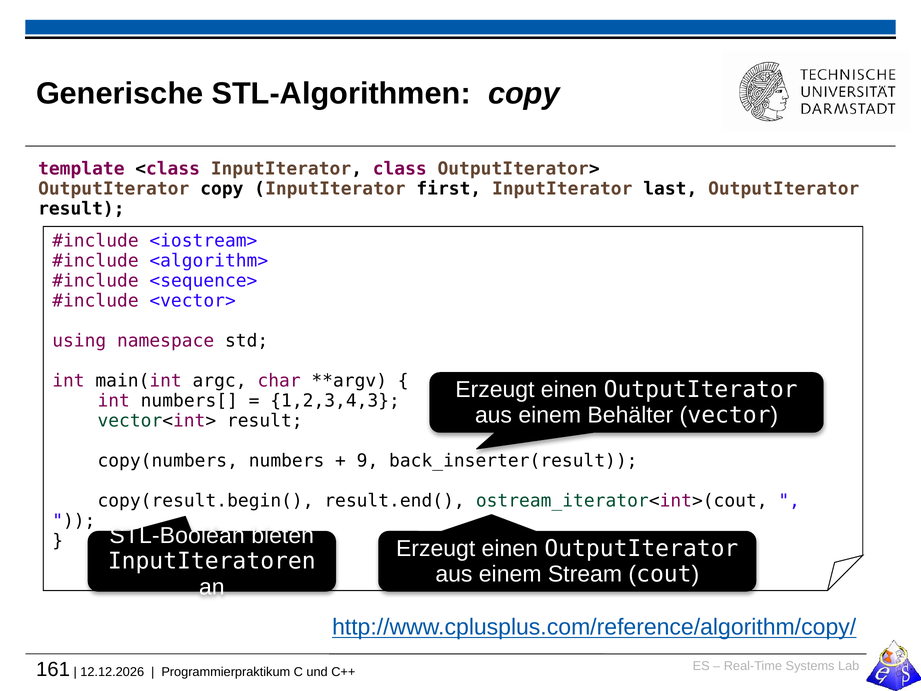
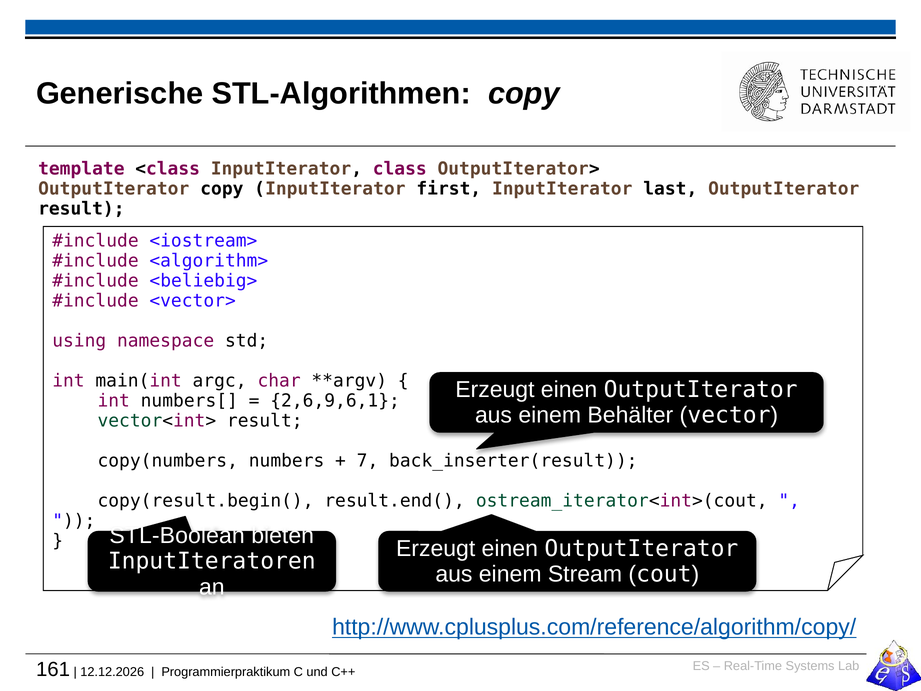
<sequence>: <sequence> -> <beliebig> (203, 281)
1,2,3,4,3: 1,2,3,4,3 -> 2,6,9,6,1 (335, 401)
9: 9 -> 7 (368, 461)
